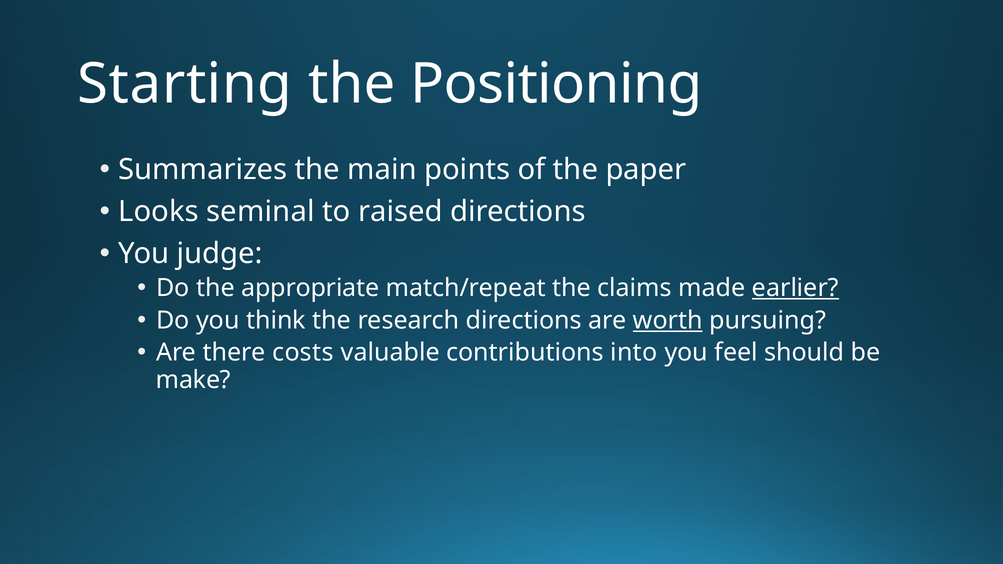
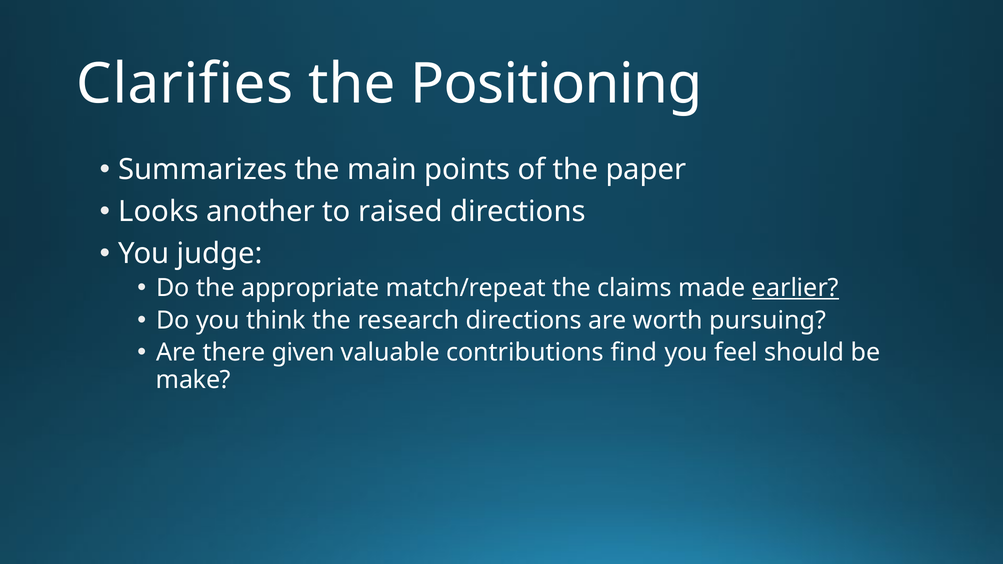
Starting: Starting -> Clarifies (185, 84)
seminal: seminal -> another (261, 212)
worth underline: present -> none (668, 321)
costs: costs -> given (303, 353)
into: into -> find (634, 353)
